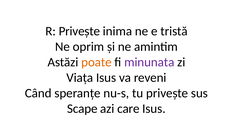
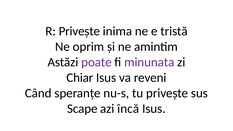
poate colour: orange -> purple (96, 62)
Viața: Viața -> Chiar (80, 78)
care: care -> încă (128, 109)
